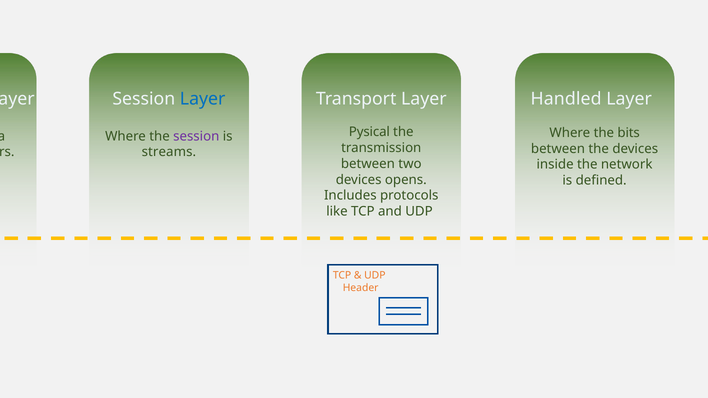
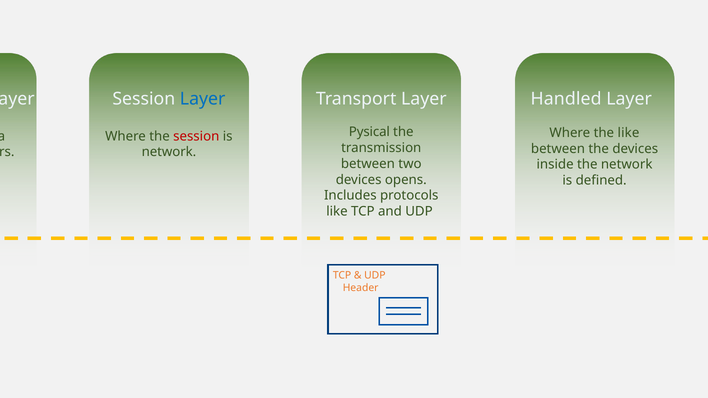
the bits: bits -> like (629, 133)
session colour: purple -> red (196, 136)
streams: streams -> network (169, 152)
